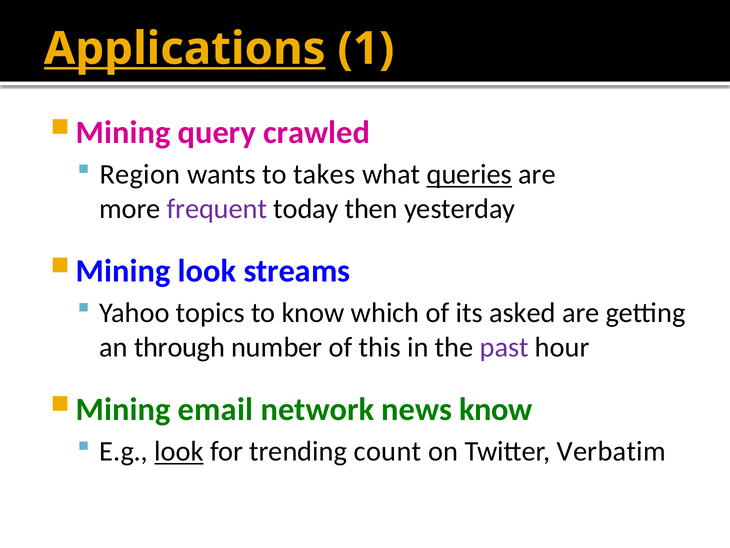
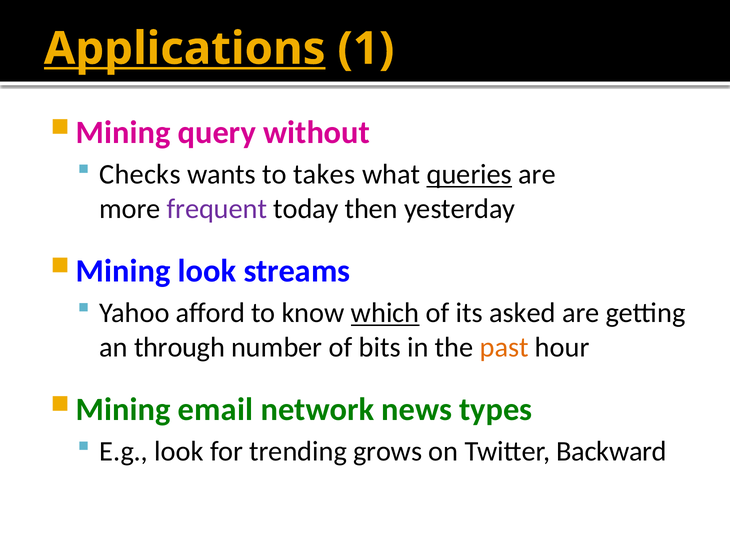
crawled: crawled -> without (317, 132)
Region: Region -> Checks (140, 174)
topics: topics -> afford (210, 313)
which underline: none -> present (385, 313)
this: this -> bits (380, 347)
past colour: purple -> orange (504, 347)
news know: know -> types (496, 409)
look underline: present -> none (179, 451)
count: count -> grows (388, 451)
Verbatim: Verbatim -> Backward (612, 451)
